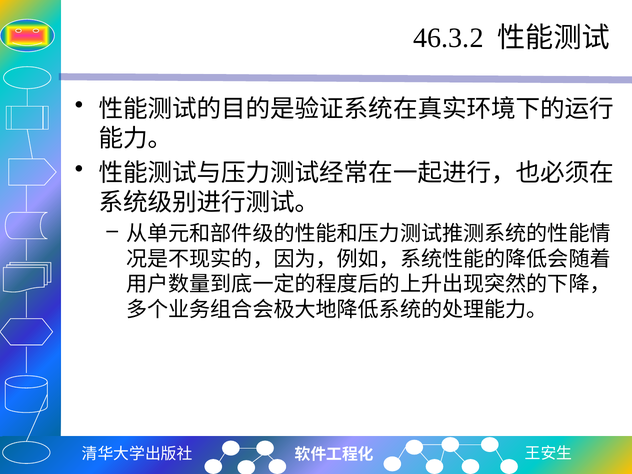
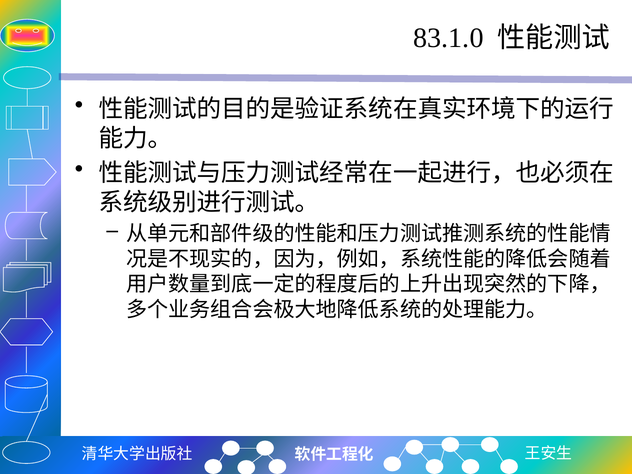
46.3.2: 46.3.2 -> 83.1.0 (448, 38)
